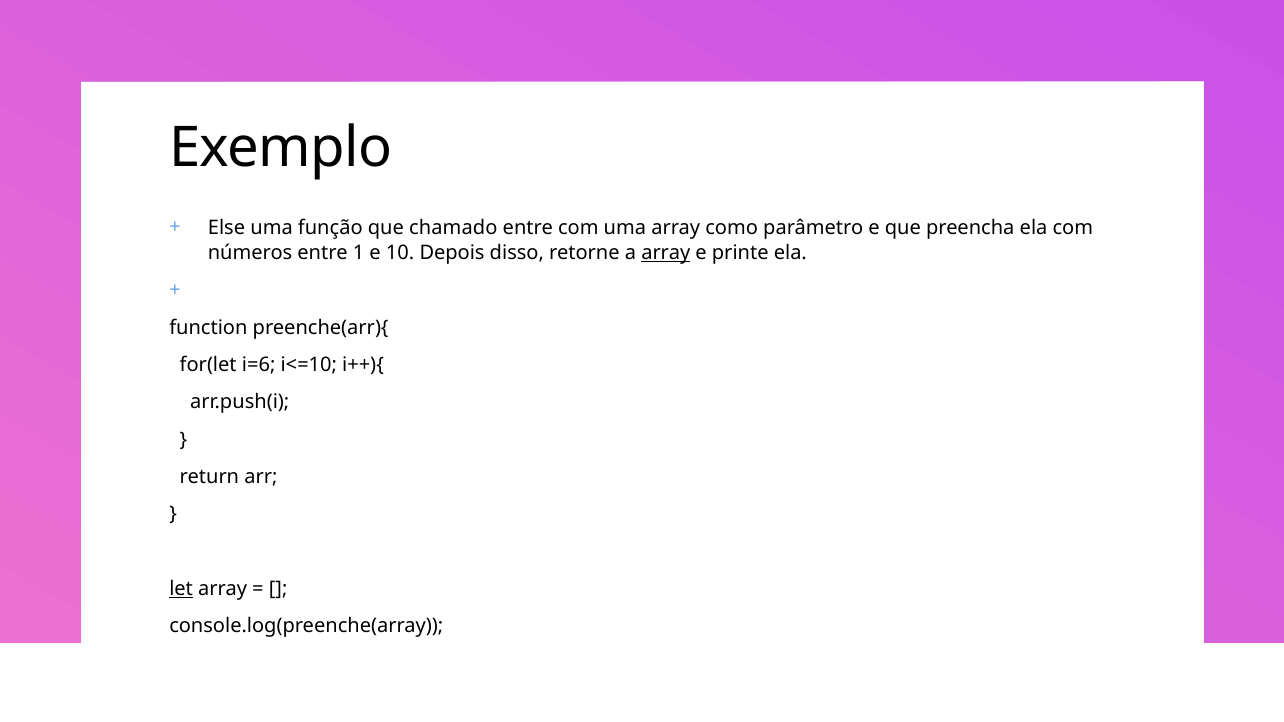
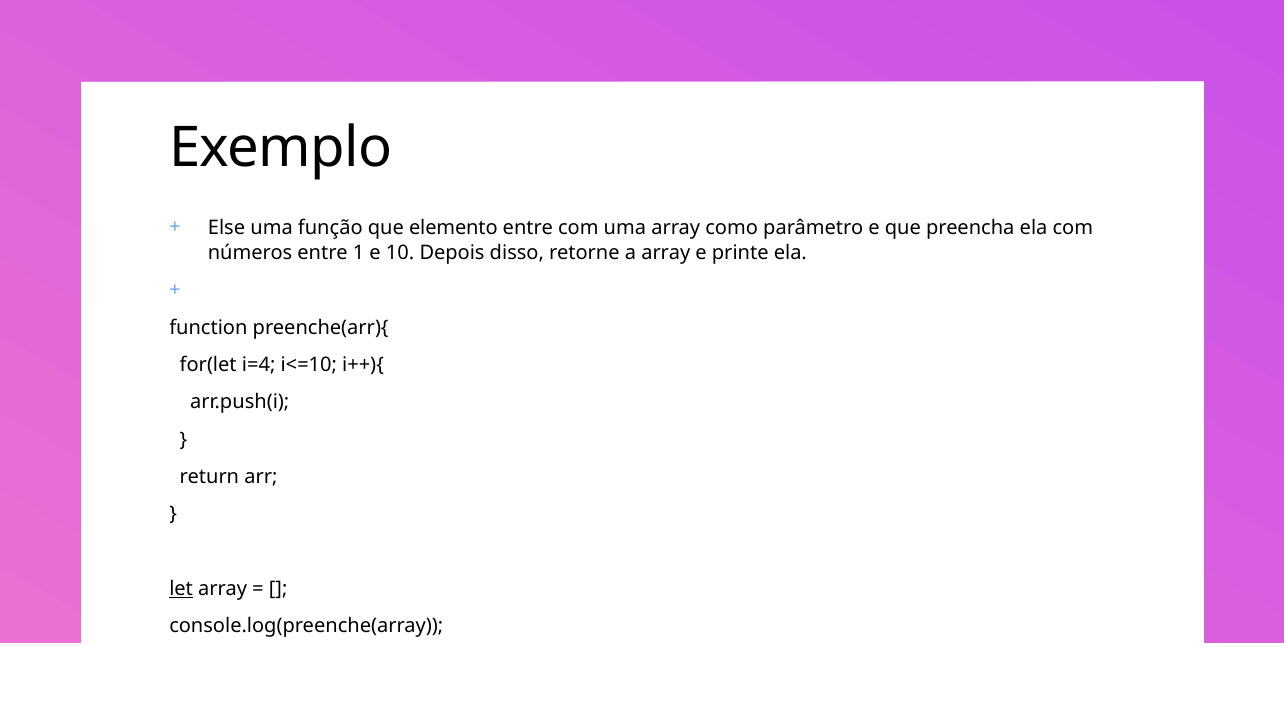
chamado: chamado -> elemento (453, 228)
array underline: present -> none (666, 253)
i=6: i=6 -> i=4 (259, 365)
